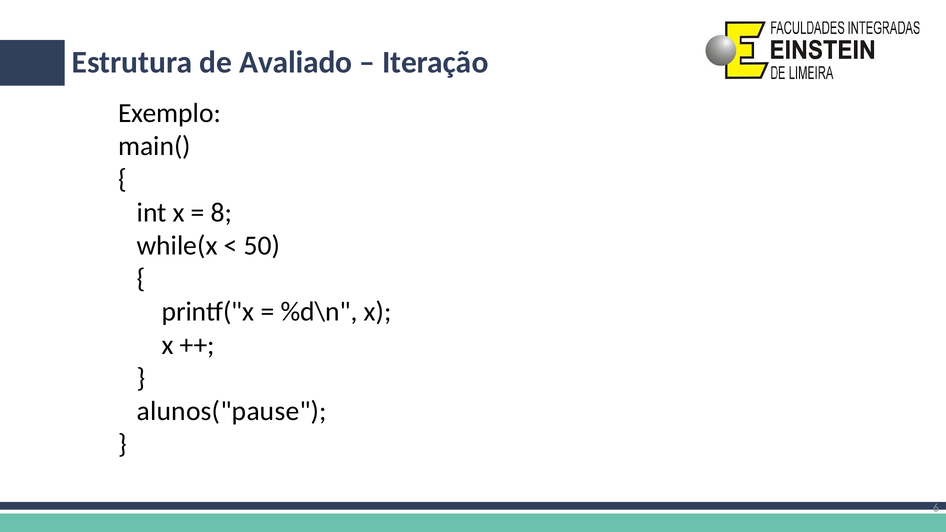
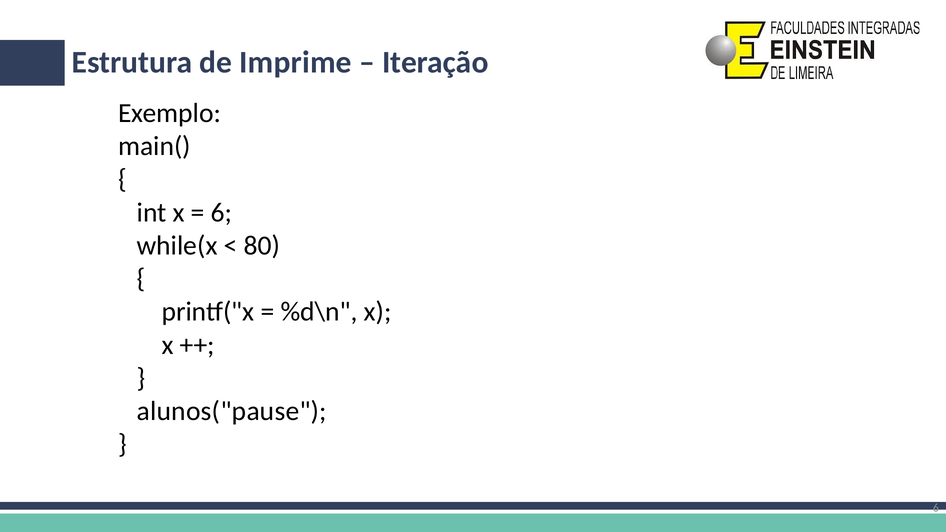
Avaliado: Avaliado -> Imprime (296, 63)
8: 8 -> 6 (221, 212)
50: 50 -> 80 (262, 246)
